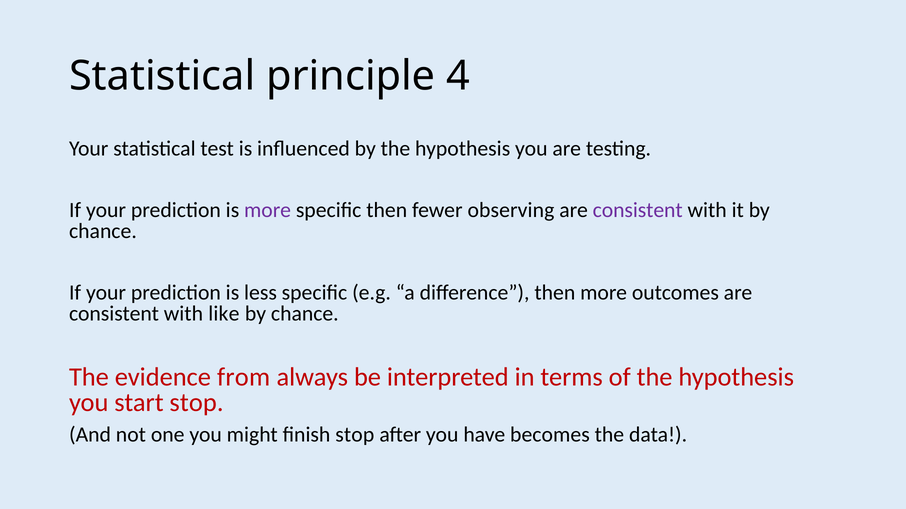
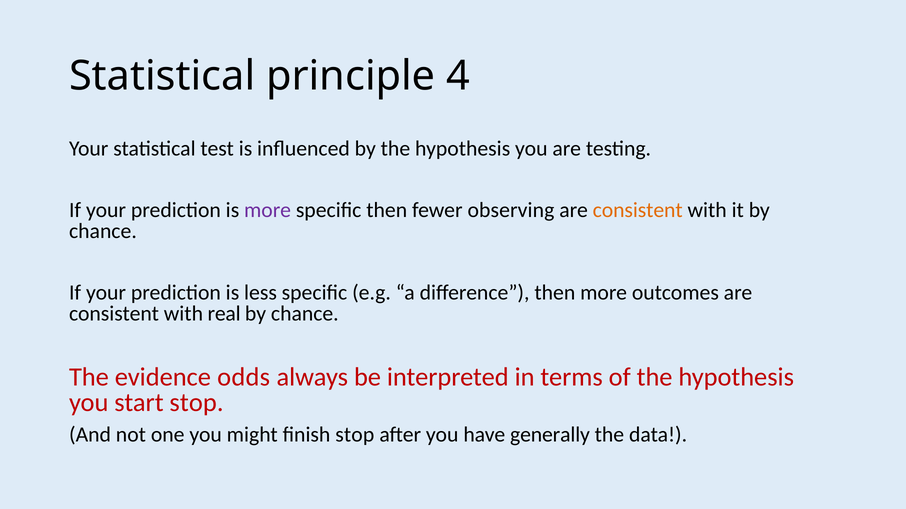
consistent colour: purple -> orange (638, 210)
like: like -> real (224, 314)
from: from -> odds (244, 377)
becomes: becomes -> generally (550, 435)
